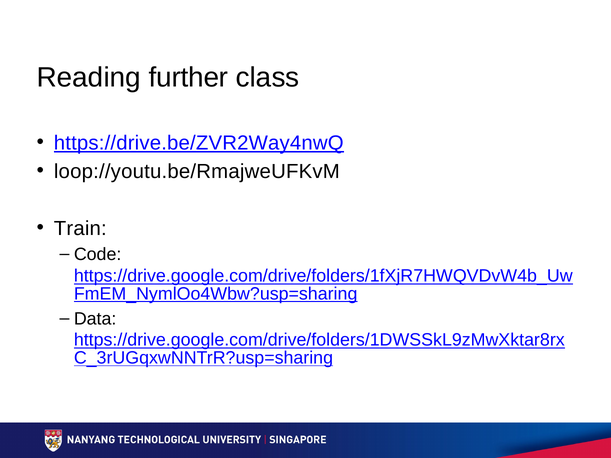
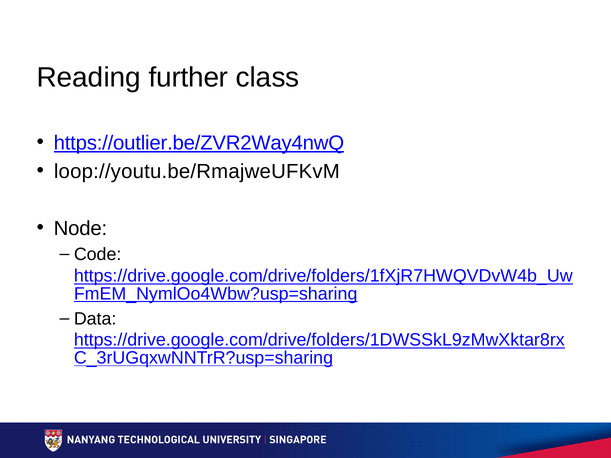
https://drive.be/ZVR2Way4nwQ: https://drive.be/ZVR2Way4nwQ -> https://outlier.be/ZVR2Way4nwQ (199, 143)
Train: Train -> Node (80, 228)
